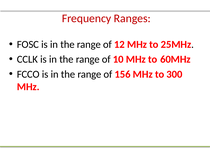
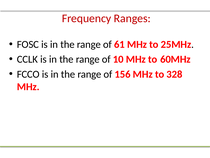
12: 12 -> 61 (119, 44)
300: 300 -> 328 (174, 74)
